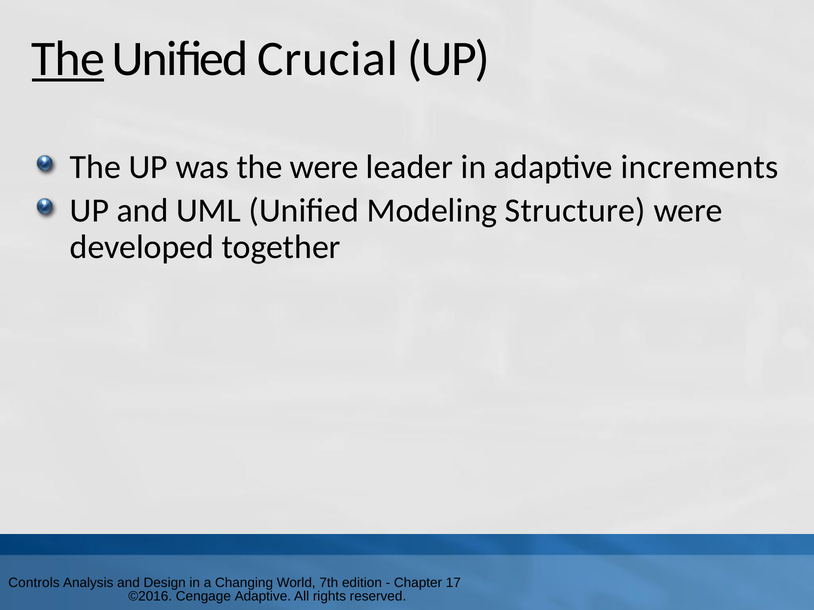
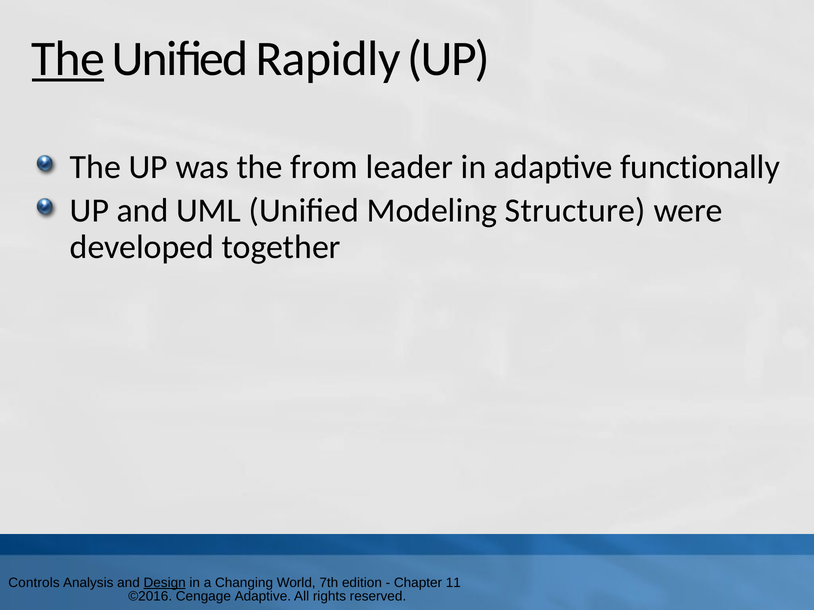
Crucial: Crucial -> Rapidly (328, 59)
the were: were -> from (324, 167)
increments: increments -> functionally (700, 167)
Design underline: none -> present (165, 583)
17: 17 -> 11 (453, 583)
